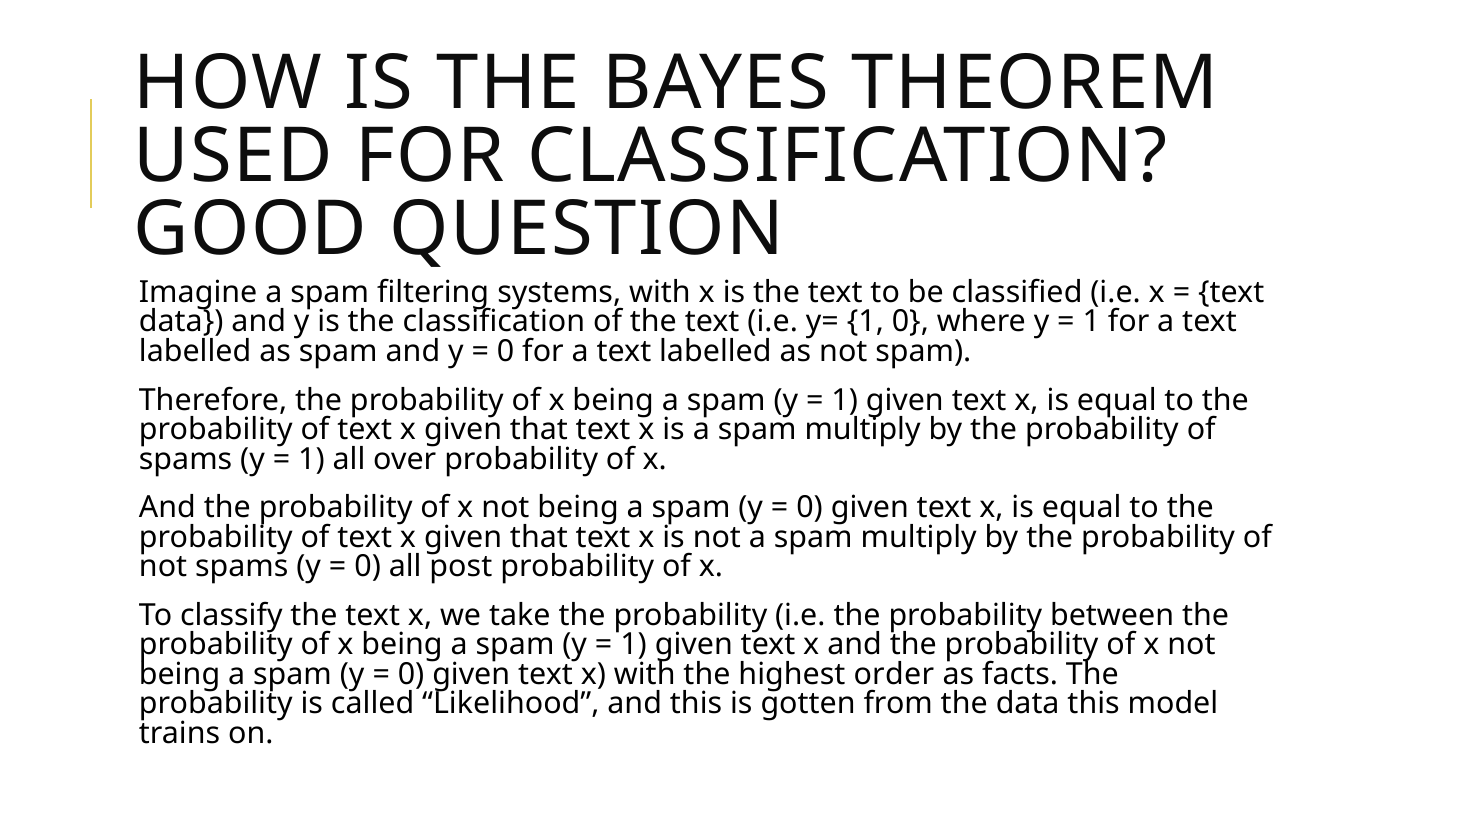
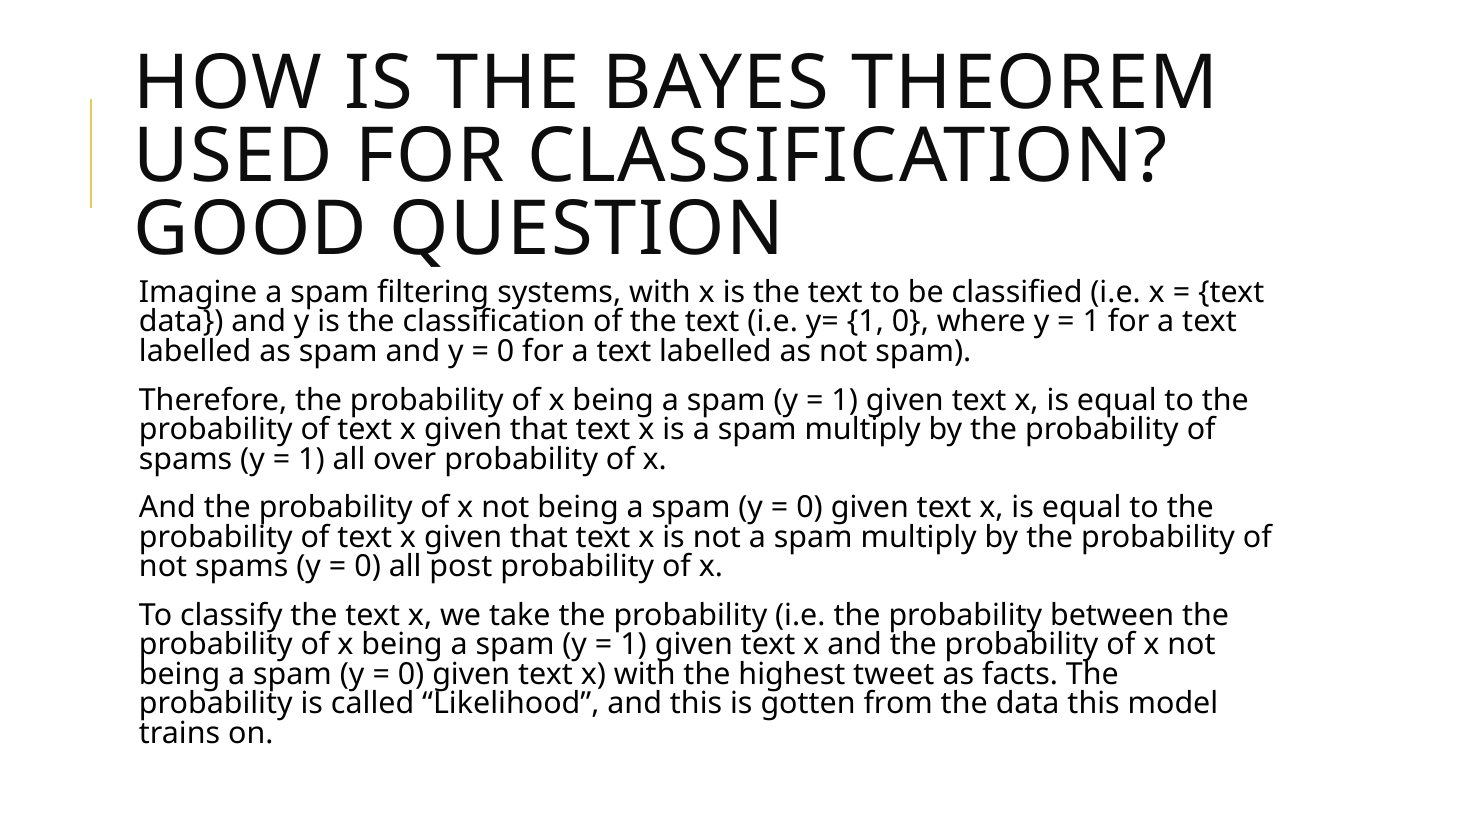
order: order -> tweet (894, 675)
